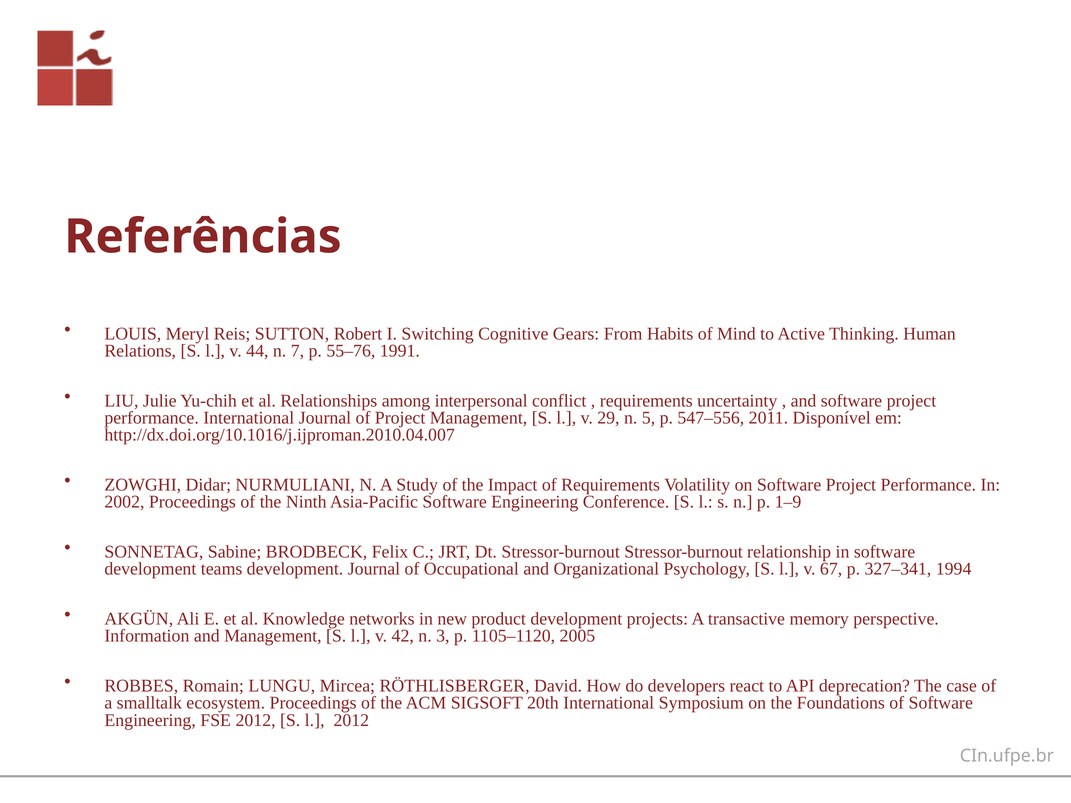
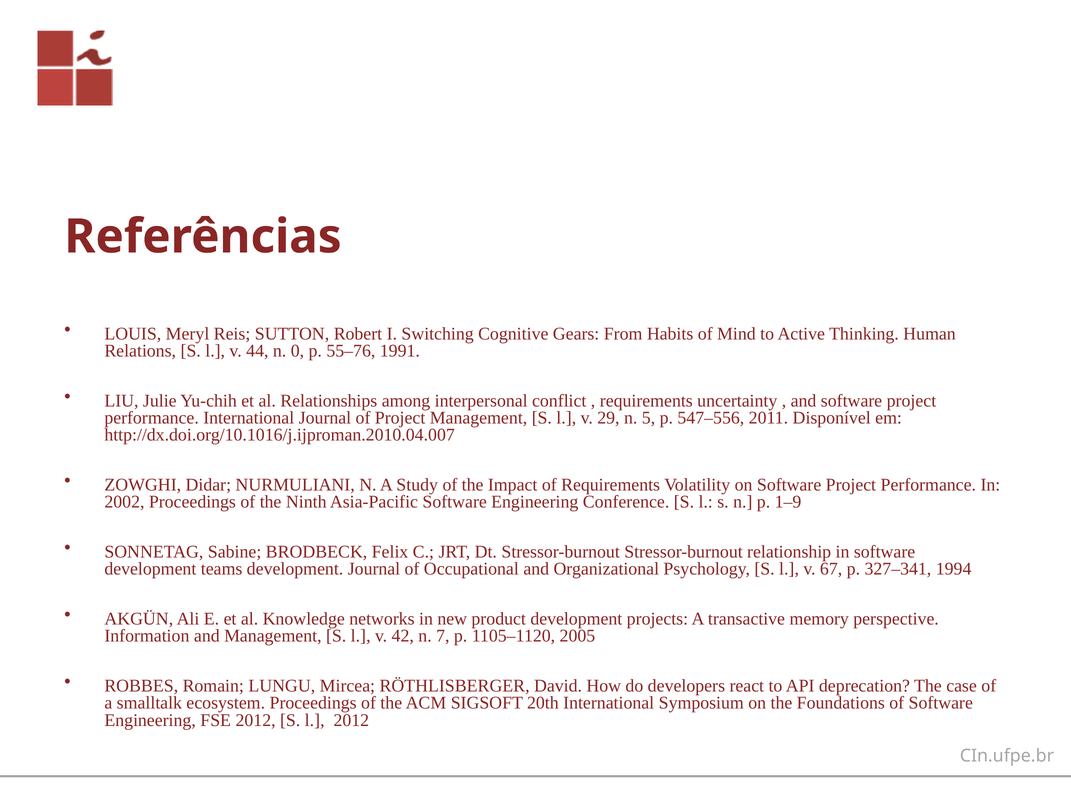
7: 7 -> 0 (297, 351)
3: 3 -> 7 (443, 636)
